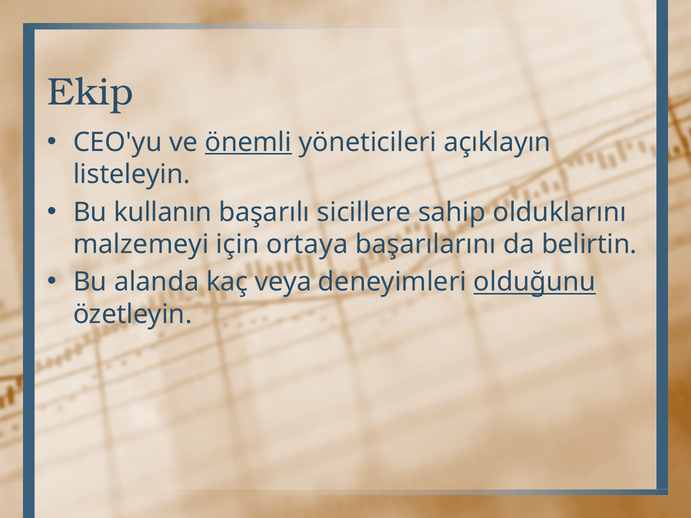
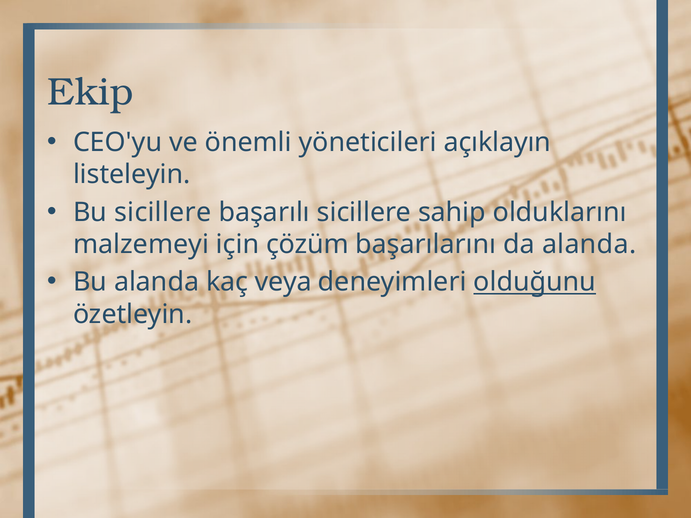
önemli underline: present -> none (248, 142)
Bu kullanın: kullanın -> sicillere (163, 212)
ortaya: ortaya -> çözüm (307, 245)
da belirtin: belirtin -> alanda (589, 245)
